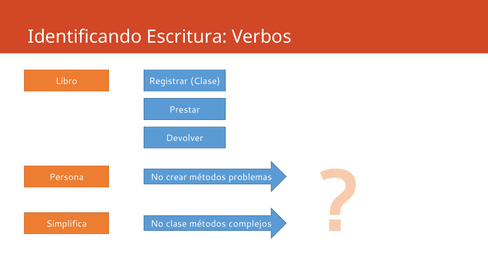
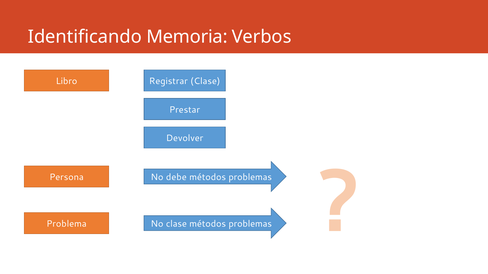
Escritura: Escritura -> Memoria (187, 37)
crear: crear -> debe (176, 177)
Simplifica: Simplifica -> Problema (67, 224)
complejos: complejos -> problemas (250, 224)
